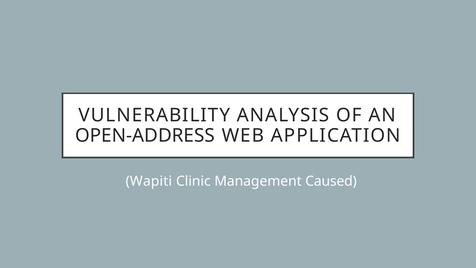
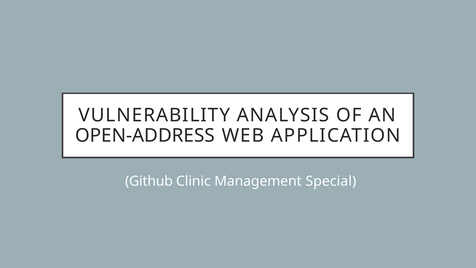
Wapiti: Wapiti -> Github (149, 181)
Caused: Caused -> Special (331, 181)
